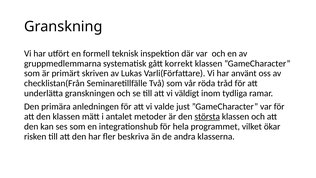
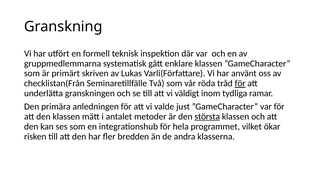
korrekt: korrekt -> enklare (179, 63)
för underline: none -> present (240, 83)
beskriva: beskriva -> bredden (133, 136)
